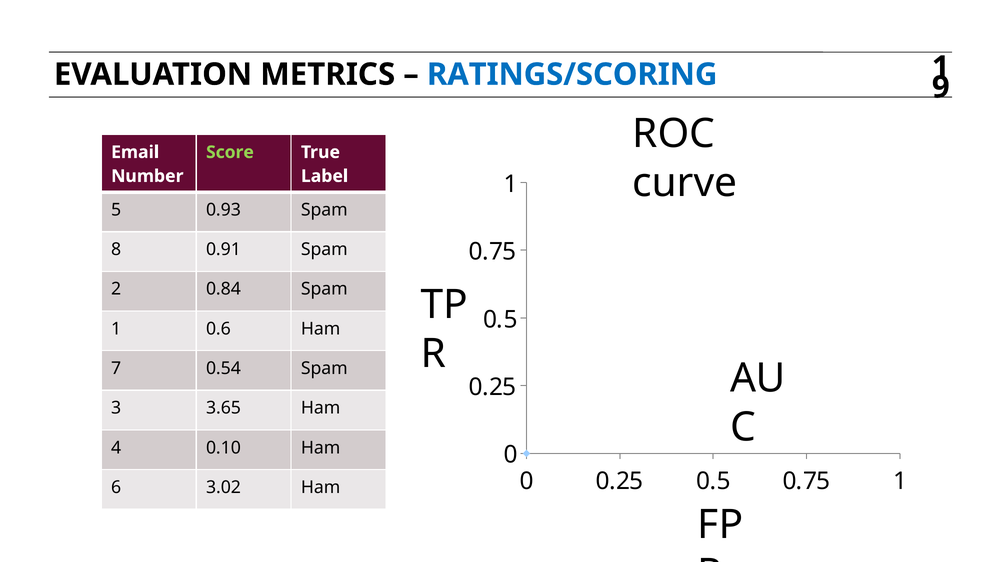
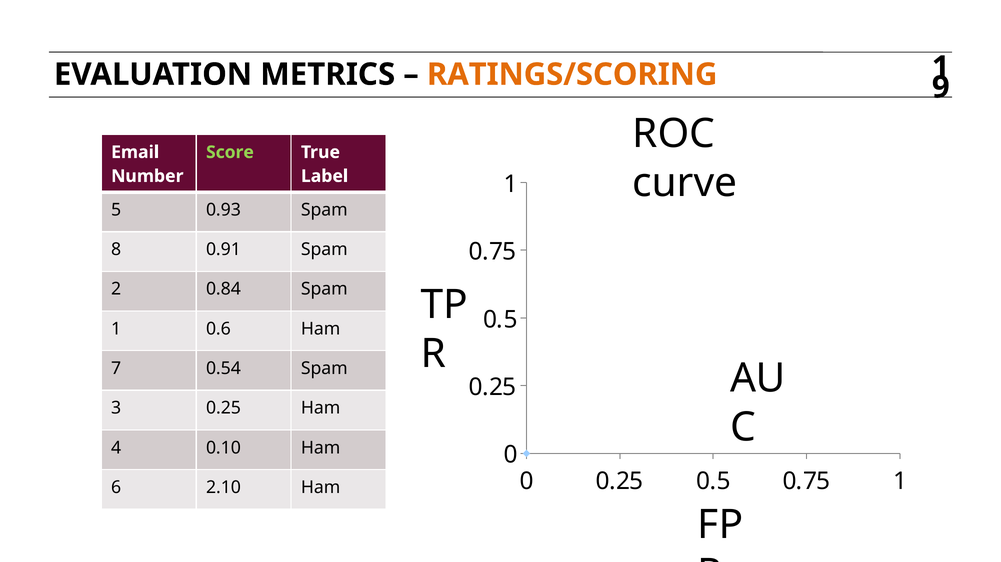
RATINGS/SCORING colour: blue -> orange (572, 74)
3 3.65: 3.65 -> 0.25 (223, 408)
3.02: 3.02 -> 2.10 (223, 487)
